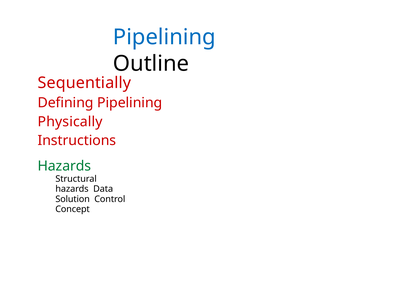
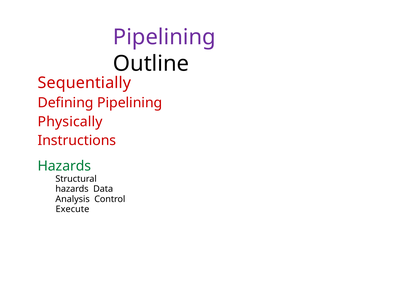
Pipelining colour: blue -> purple (164, 37)
Solution: Solution -> Analysis (73, 199)
Concept: Concept -> Execute (72, 209)
